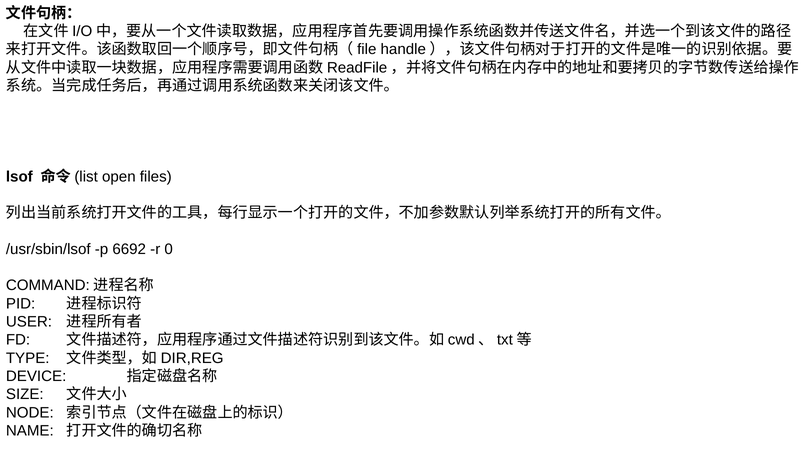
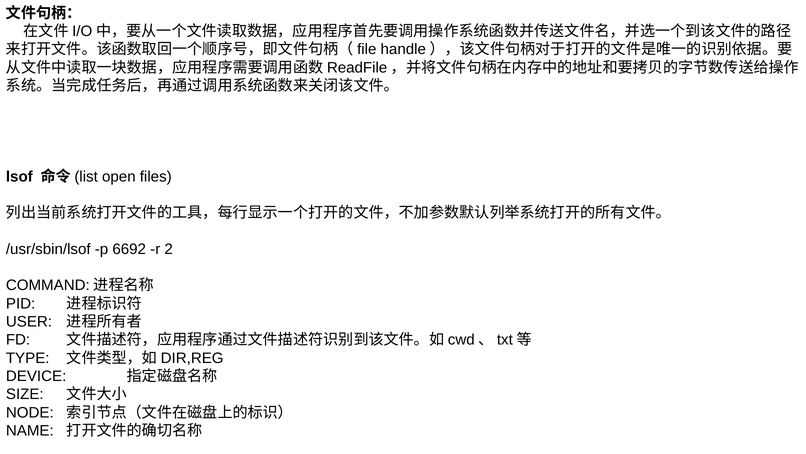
0: 0 -> 2 (169, 249)
